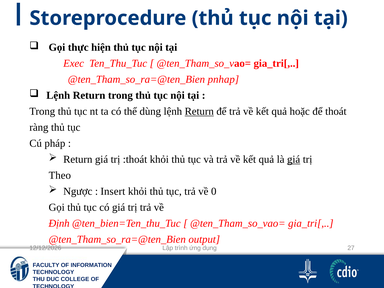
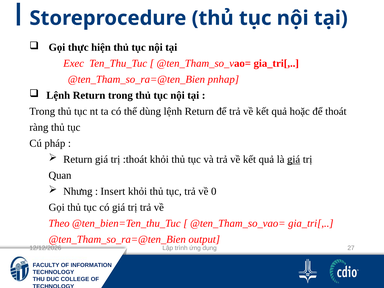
Return underline: present -> none (199, 111)
Theo: Theo -> Quan (60, 175)
Ngược: Ngược -> Nhưng (78, 191)
Định: Định -> Theo (59, 223)
